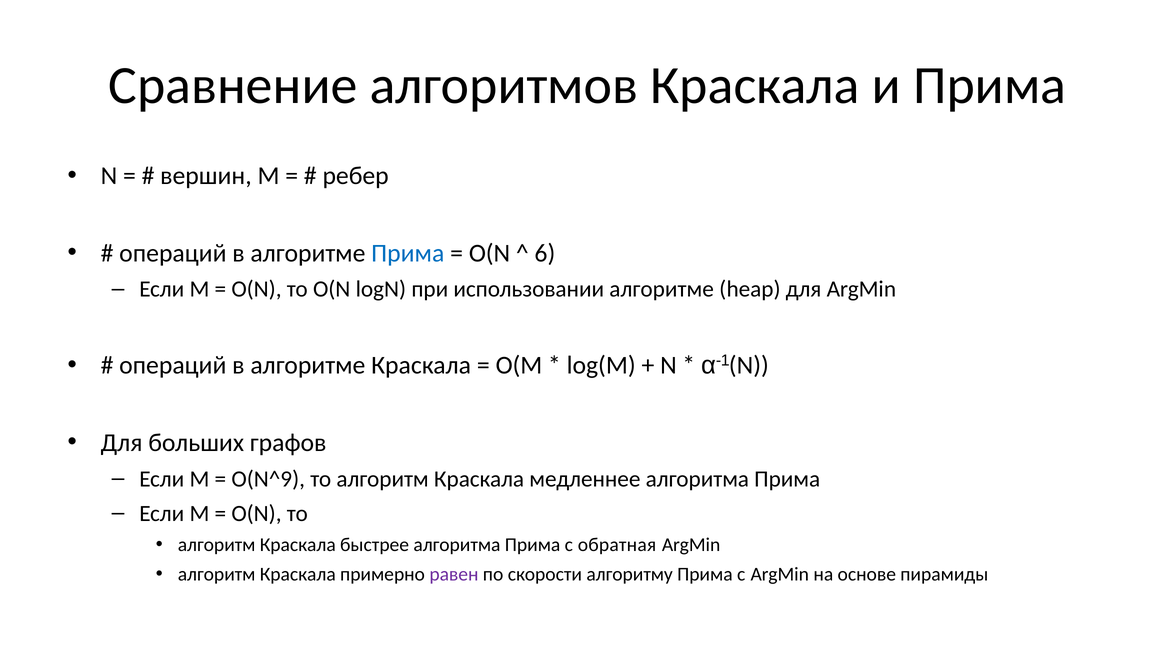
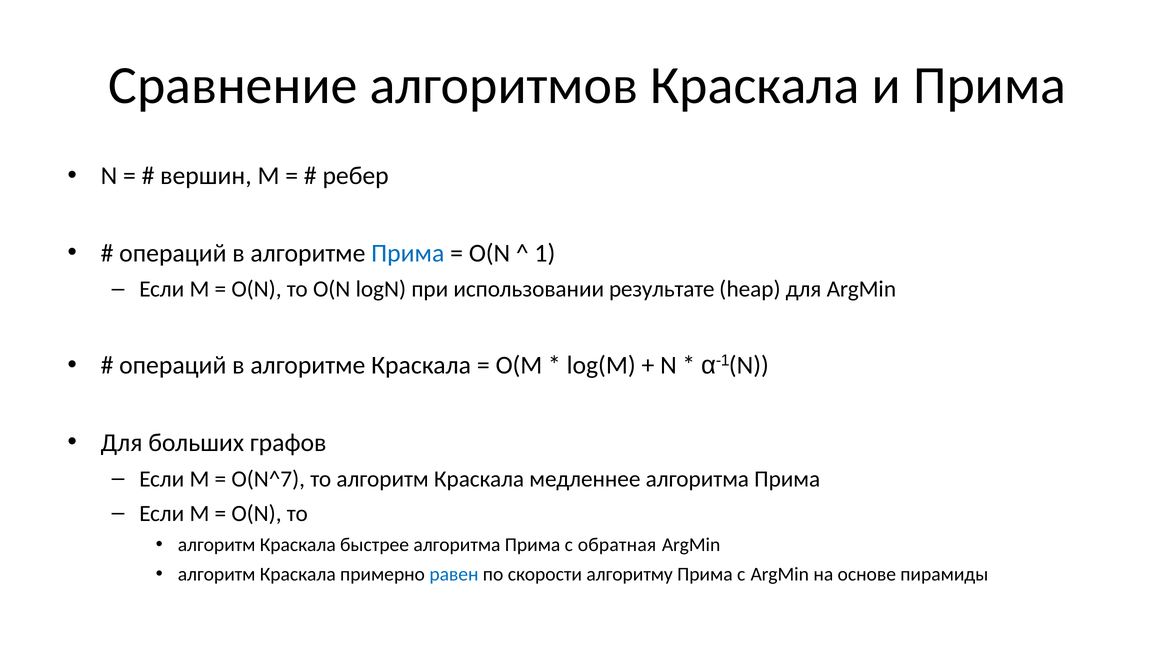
6: 6 -> 1 (545, 253)
использовании алгоритме: алгоритме -> результате (662, 290)
O(N^9: O(N^9 -> O(N^7 (268, 479)
равен colour: purple -> blue (454, 575)
